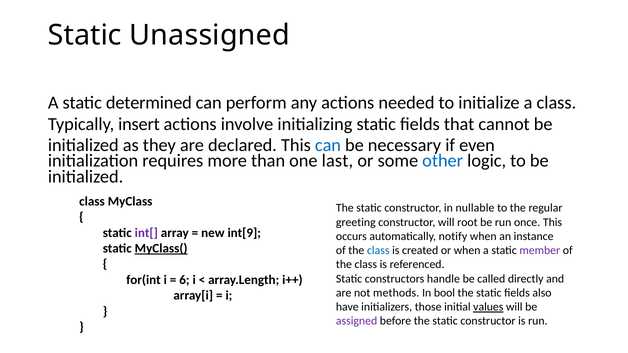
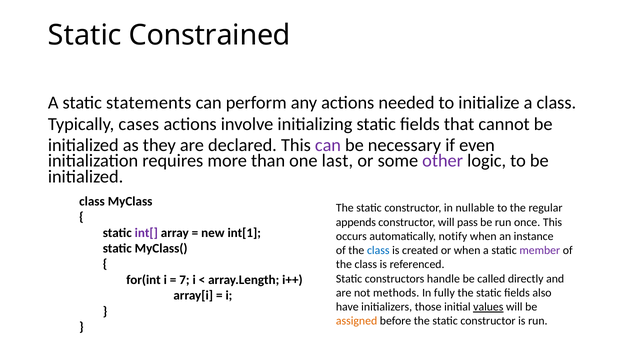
Unassigned: Unassigned -> Constrained (210, 35)
determined: determined -> statements (149, 103)
insert: insert -> cases (139, 124)
can colour: blue -> purple (328, 145)
other colour: blue -> purple (443, 161)
greeting: greeting -> appends (356, 222)
root: root -> pass (467, 222)
int[9: int[9 -> int[1 (244, 233)
MyClass( underline: present -> none (161, 249)
6: 6 -> 7 (184, 280)
bool: bool -> fully (444, 293)
assigned colour: purple -> orange (357, 321)
